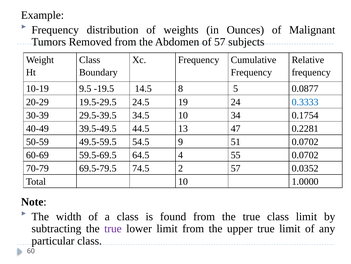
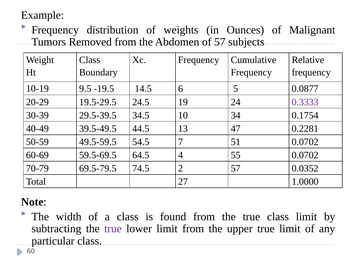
8: 8 -> 6 (181, 89)
0.3333 colour: blue -> purple (305, 102)
9: 9 -> 7 (181, 141)
Total 10: 10 -> 27 (183, 181)
